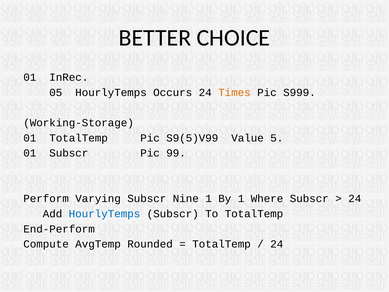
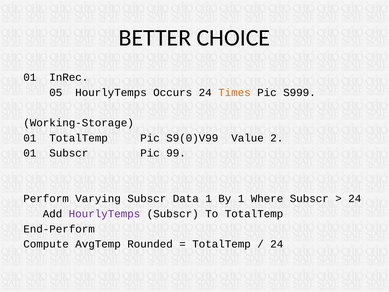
S9(5)V99: S9(5)V99 -> S9(0)V99 (192, 138)
5: 5 -> 2 (277, 138)
Nine: Nine -> Data (186, 198)
HourlyTemps colour: blue -> purple (105, 214)
